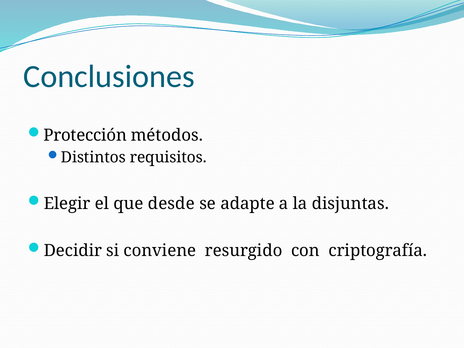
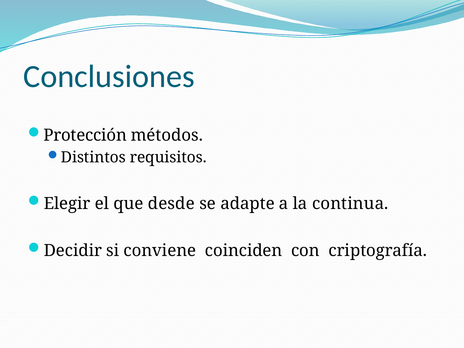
disjuntas: disjuntas -> continua (350, 204)
resurgido: resurgido -> coinciden (244, 251)
